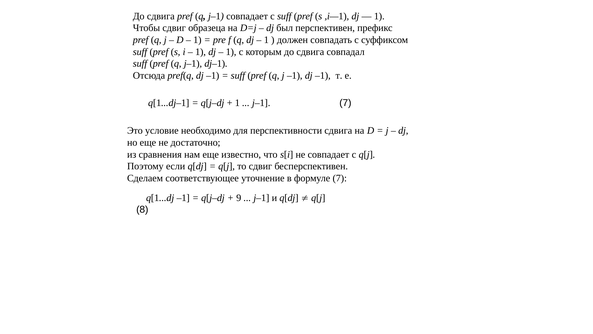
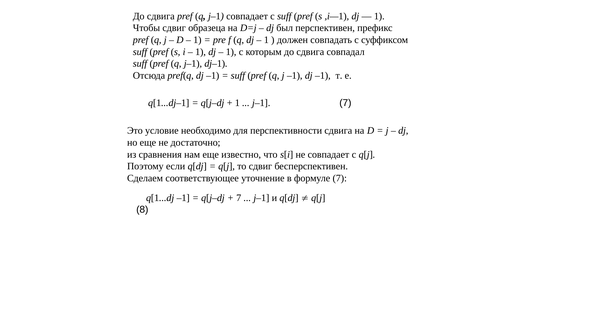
9: 9 -> 7 (239, 198)
